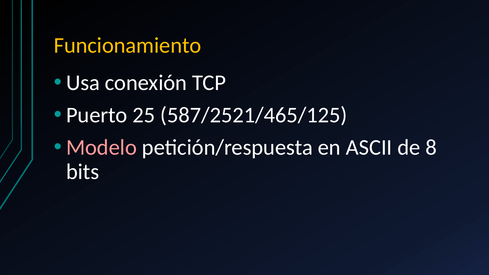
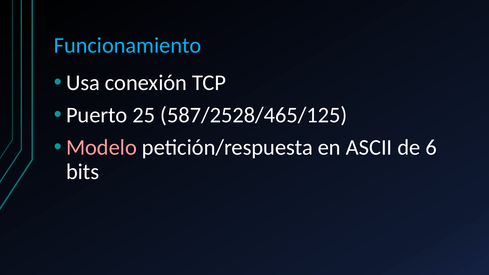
Funcionamiento colour: yellow -> light blue (128, 45)
587/2521/465/125: 587/2521/465/125 -> 587/2528/465/125 (254, 115)
8: 8 -> 6 (431, 148)
